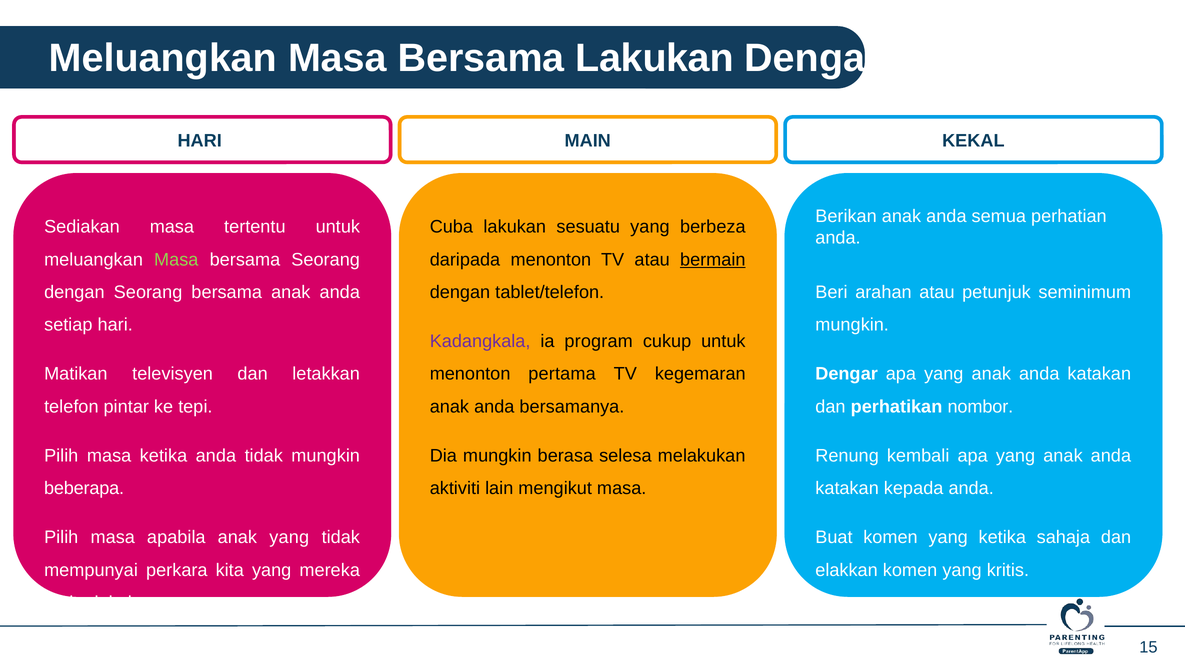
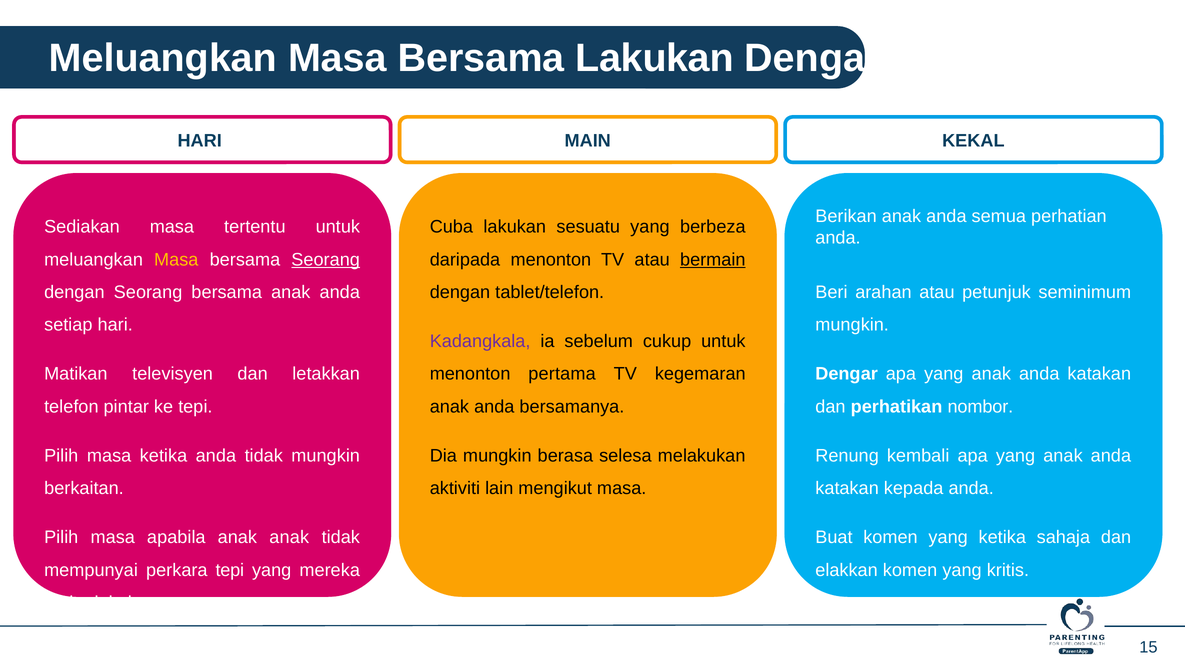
Masa colour: light green -> yellow (176, 259)
Seorang underline: none -> present (326, 259)
program: program -> sebelum (599, 341)
beberapa: beberapa -> berkaitan (84, 488)
anak yang: yang -> anak (289, 537)
perkara kita: kita -> tepi (230, 570)
